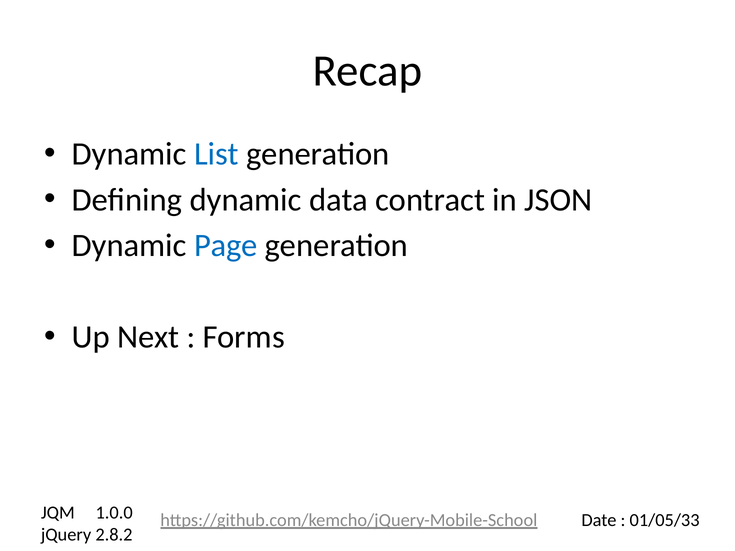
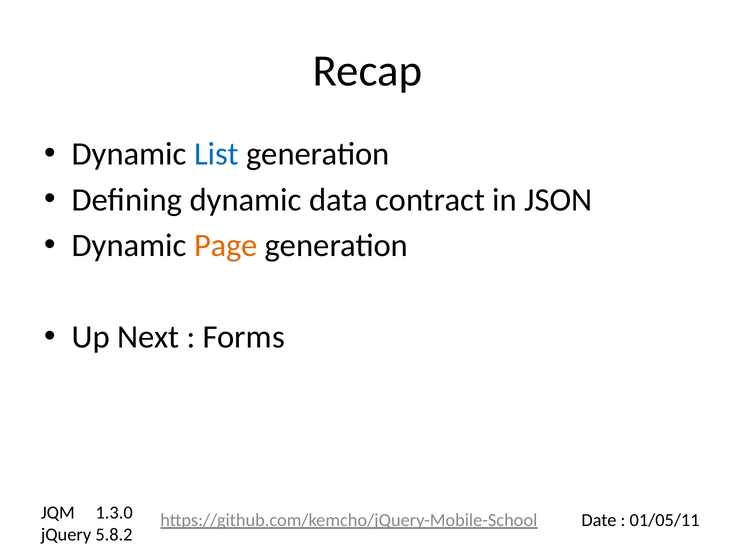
Page colour: blue -> orange (226, 246)
1.0.0: 1.0.0 -> 1.3.0 (114, 513)
01/05/33: 01/05/33 -> 01/05/11 (665, 520)
2.8.2: 2.8.2 -> 5.8.2 (114, 535)
